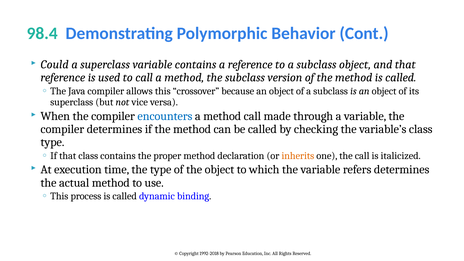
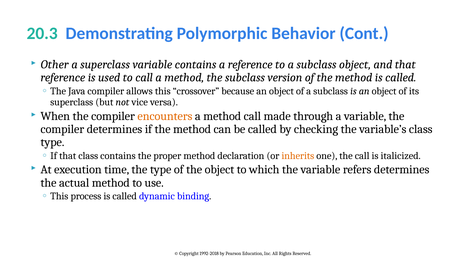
98.4: 98.4 -> 20.3 (42, 33)
Could: Could -> Other (55, 65)
encounters colour: blue -> orange (165, 116)
